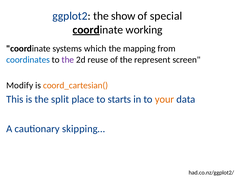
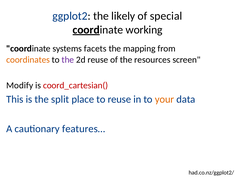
show: show -> likely (123, 16)
which: which -> facets (95, 48)
coordinates colour: blue -> orange (28, 59)
represent: represent -> resources (152, 59)
coord_cartesian( colour: orange -> red (76, 85)
to starts: starts -> reuse (119, 99)
skipping…: skipping… -> features… (84, 128)
